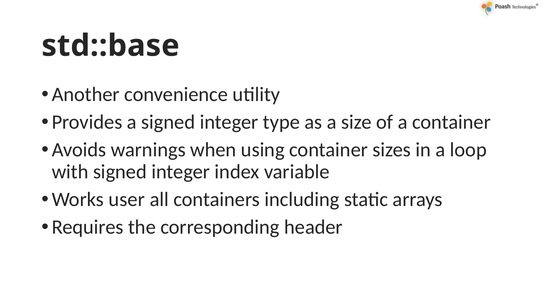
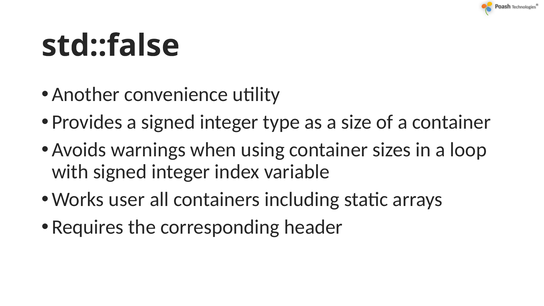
std::base: std::base -> std::false (111, 46)
